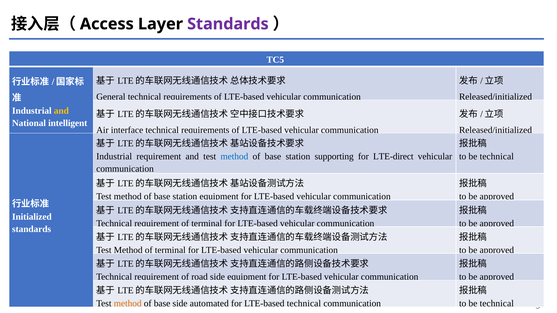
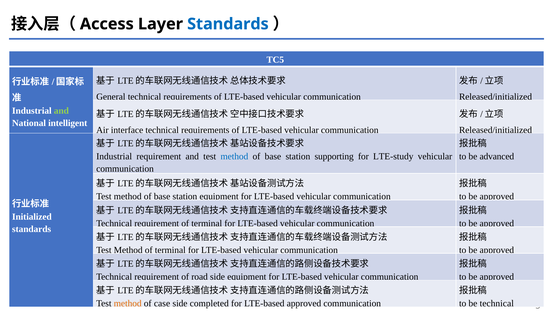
Standards colour: purple -> blue (228, 24)
and colour: yellow -> light green (61, 111)
LTE-direct: LTE-direct -> LTE-study (393, 157)
technical: technical -> advanced (497, 157)
base: base -> case (162, 304)
automated: automated -> completed (209, 304)
LTE-based technical: technical -> approved (304, 304)
